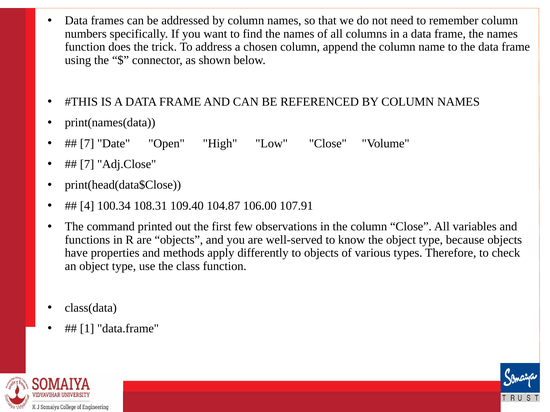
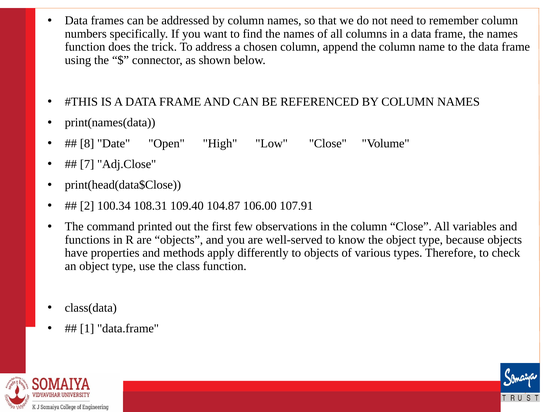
7: 7 -> 8 (87, 143)
4: 4 -> 2 (87, 206)
